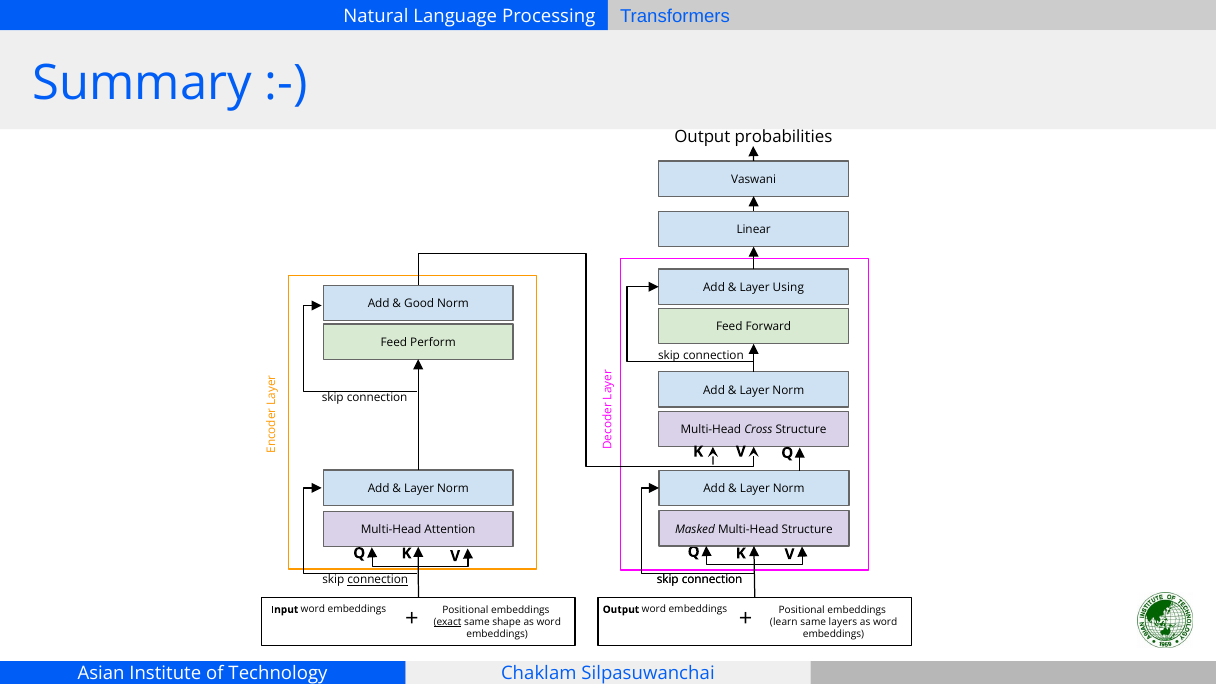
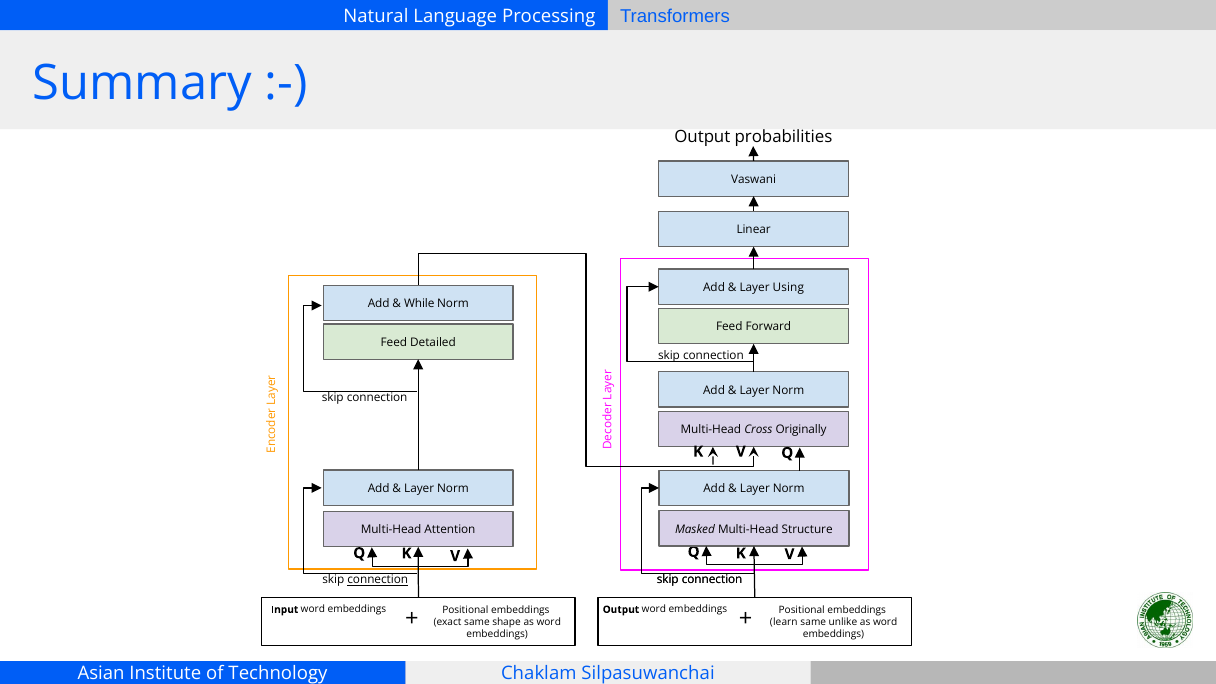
Good: Good -> While (419, 304)
Perform: Perform -> Detailed (433, 343)
Cross Structure: Structure -> Originally (801, 430)
exact underline: present -> none (448, 622)
layers: layers -> unlike (843, 622)
